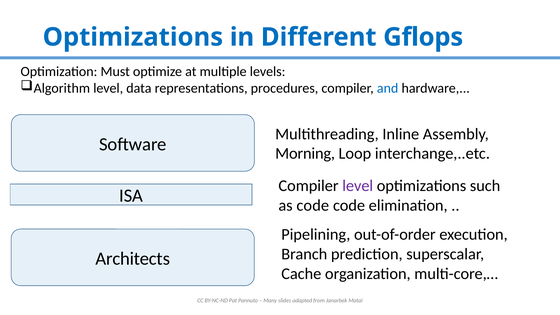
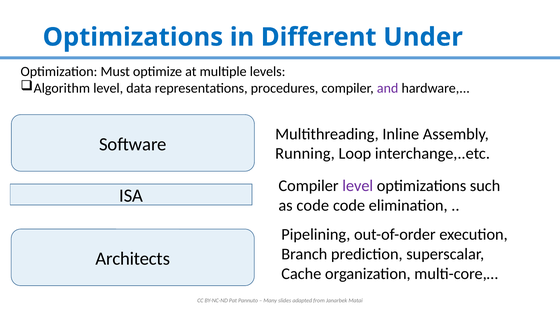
Gflops: Gflops -> Under (423, 37)
and colour: blue -> purple (388, 88)
Morning: Morning -> Running (305, 154)
